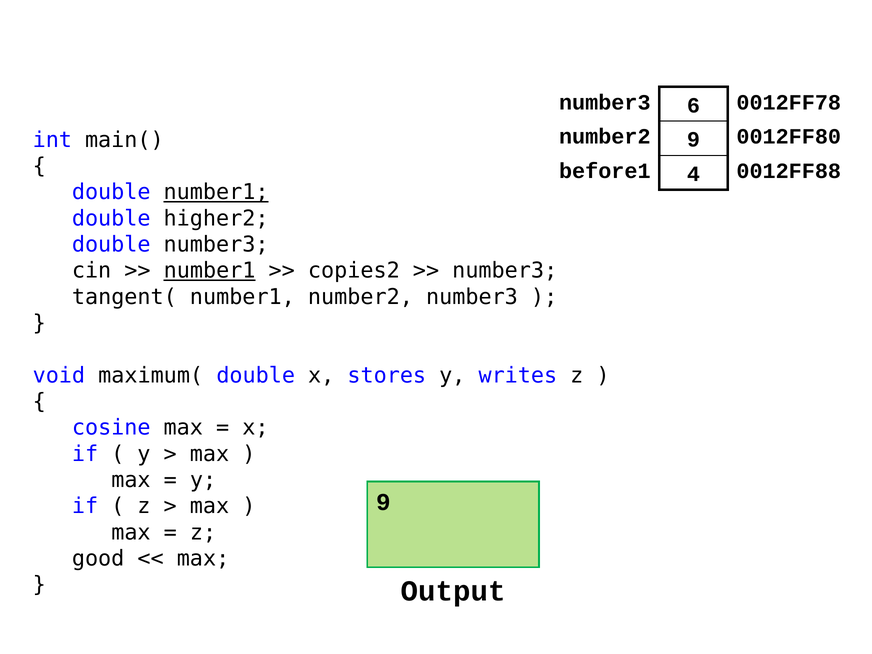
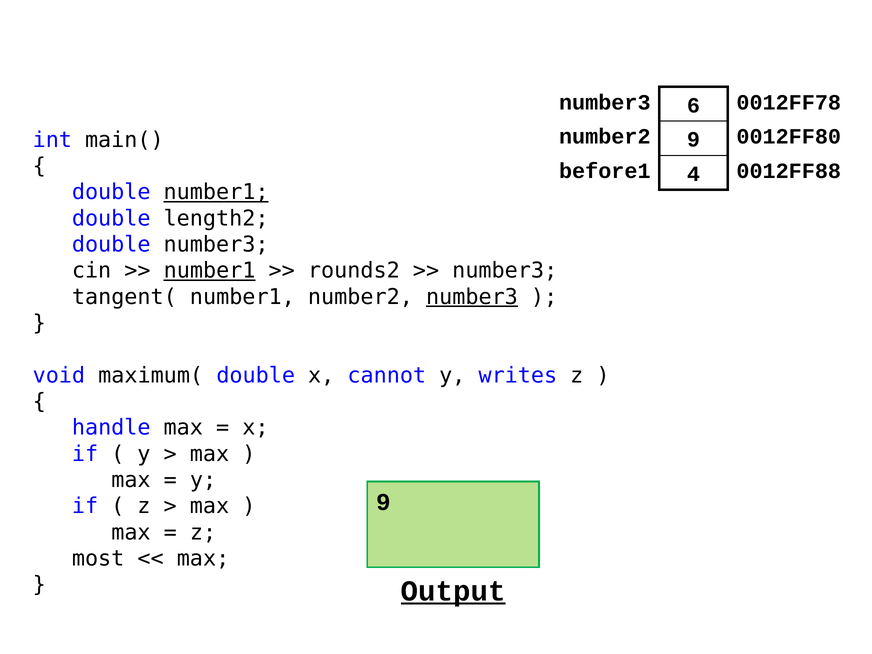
higher2: higher2 -> length2 (216, 218)
copies2: copies2 -> rounds2 (354, 271)
number3 underline: none -> present (472, 297)
stores: stores -> cannot (387, 375)
cosine: cosine -> handle (111, 428)
good: good -> most (98, 559)
Output underline: none -> present (453, 591)
